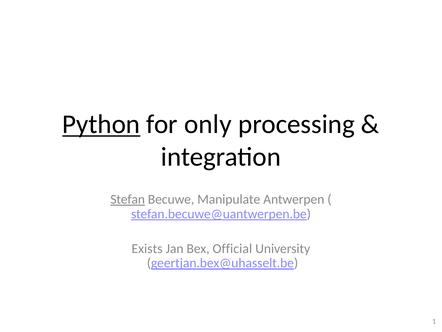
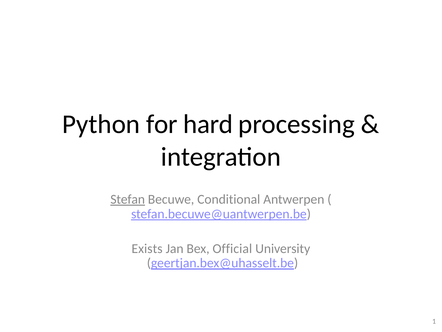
Python underline: present -> none (101, 124)
only: only -> hard (208, 124)
Manipulate: Manipulate -> Conditional (229, 199)
